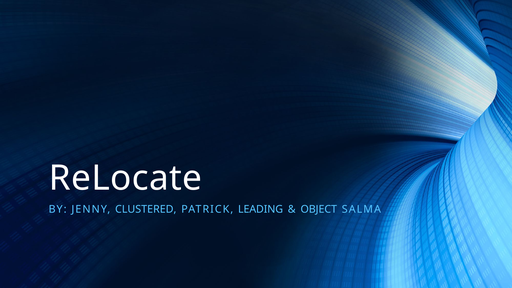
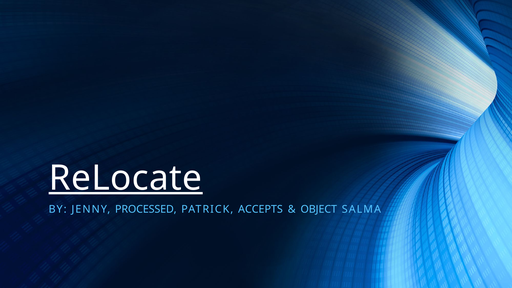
ReLocate underline: none -> present (126, 178)
CLUSTERED: CLUSTERED -> PROCESSED (146, 209)
LEADING: LEADING -> ACCEPTS (260, 209)
